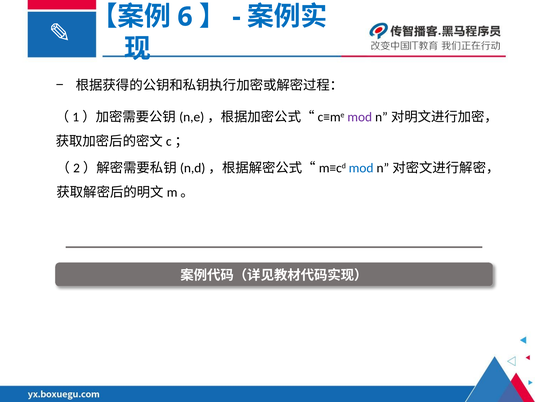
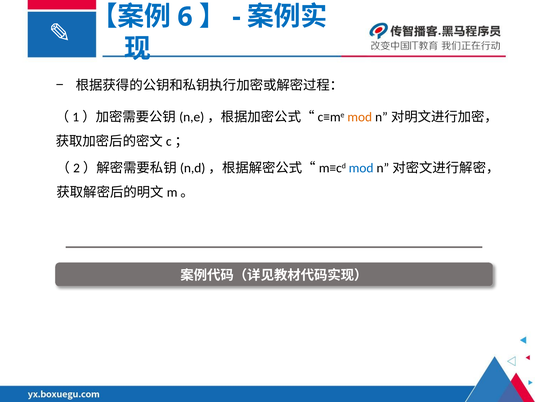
mod colour: purple -> orange (360, 117)
